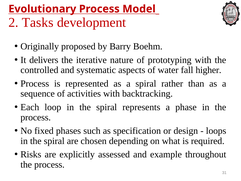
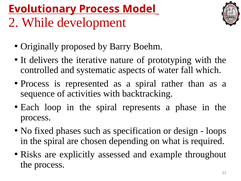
Tasks: Tasks -> While (38, 22)
higher: higher -> which (208, 70)
